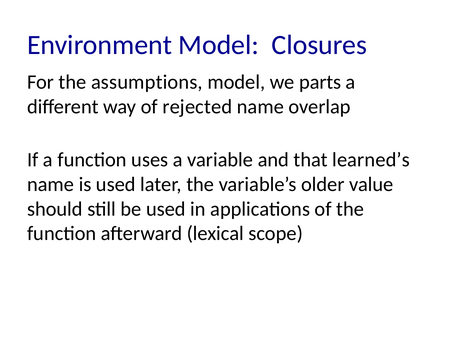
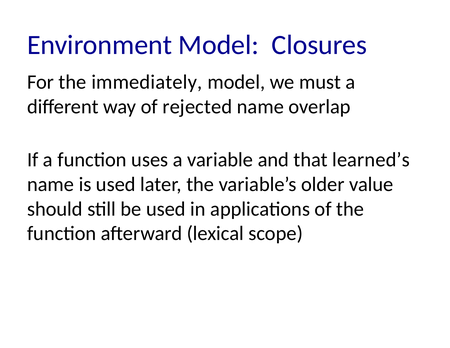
assumptions: assumptions -> immediately (147, 82)
parts: parts -> must (320, 82)
